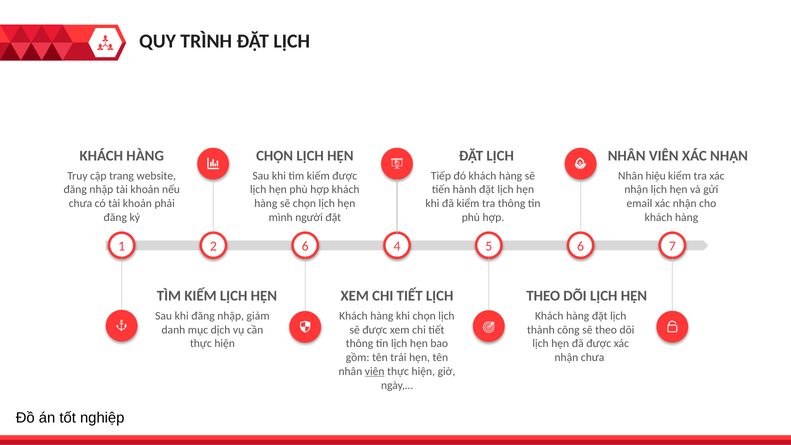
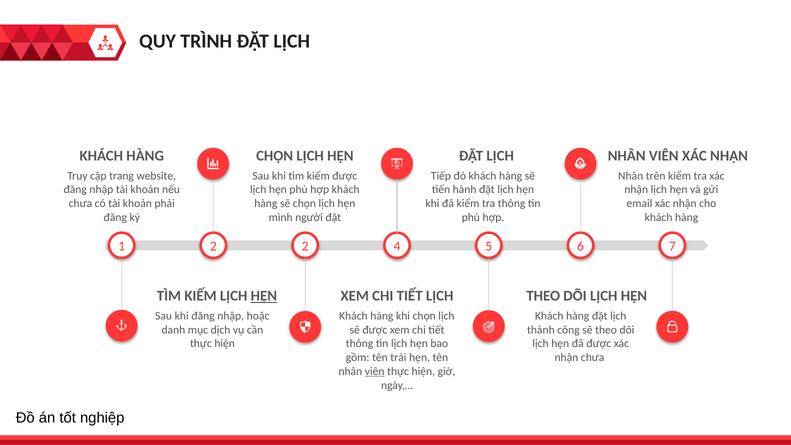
hiệu: hiệu -> trên (656, 176)
1 6: 6 -> 2 (305, 246)
HẸN underline: none -> present (264, 296)
giảm: giảm -> hoặc (258, 316)
